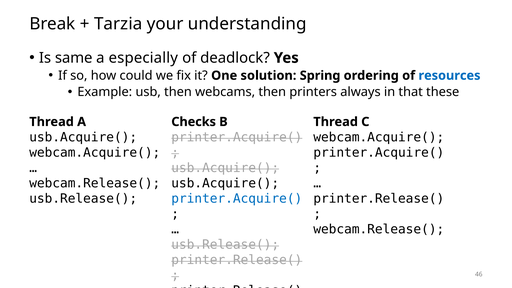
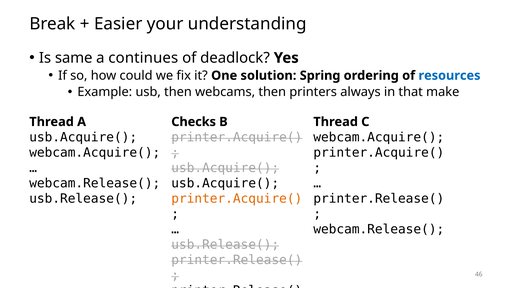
Tarzia: Tarzia -> Easier (118, 24)
especially: especially -> continues (143, 58)
these: these -> make (443, 92)
printer.Acquire( colour: blue -> orange (237, 199)
